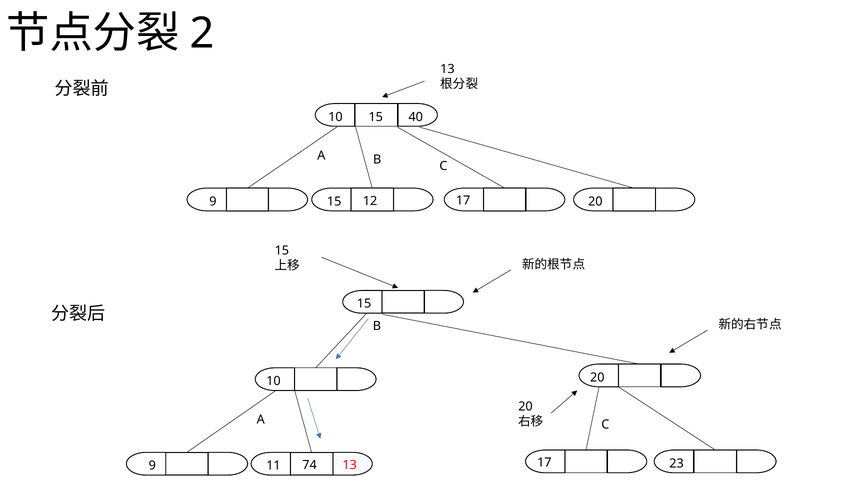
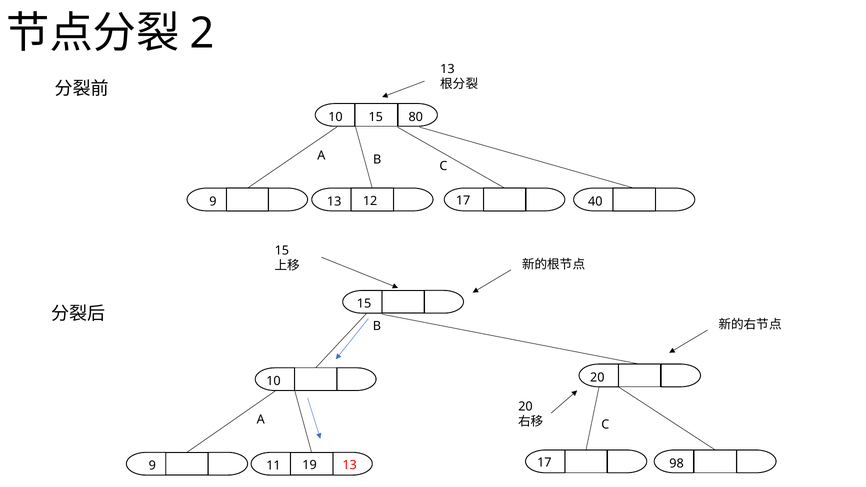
40: 40 -> 80 (416, 117)
9 15: 15 -> 13 (334, 202)
17 20: 20 -> 40 (595, 202)
23: 23 -> 98 (677, 464)
74: 74 -> 19 (310, 465)
